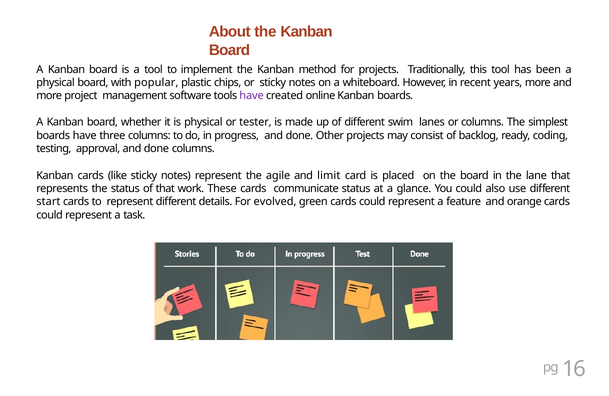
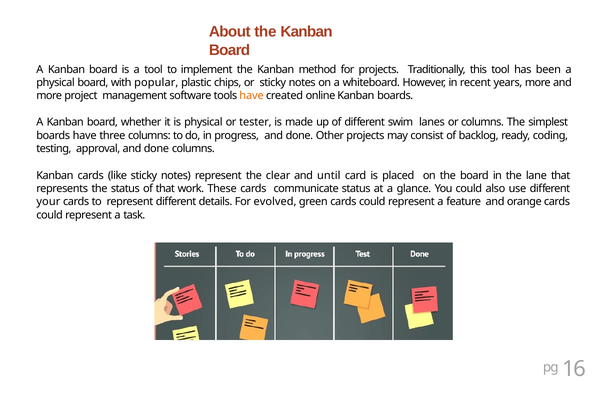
have colour: purple -> orange (252, 96)
agile: agile -> clear (278, 175)
limit: limit -> until (329, 175)
start: start -> your (48, 202)
